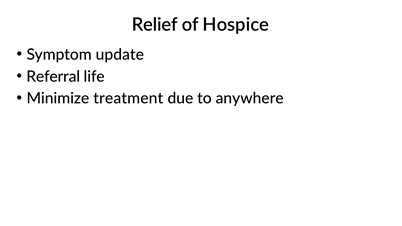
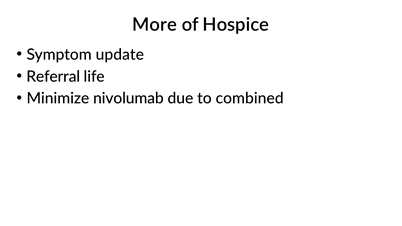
Relief: Relief -> More (155, 25)
treatment: treatment -> nivolumab (128, 99)
anywhere: anywhere -> combined (250, 99)
